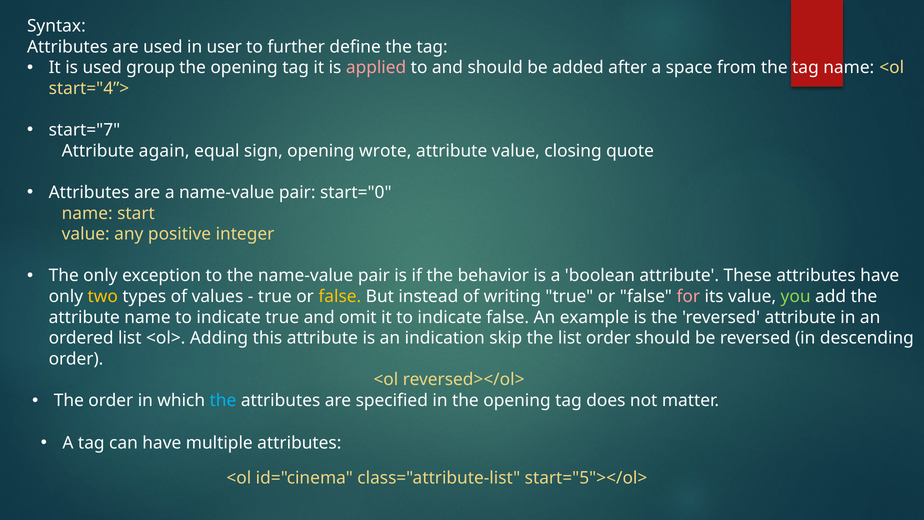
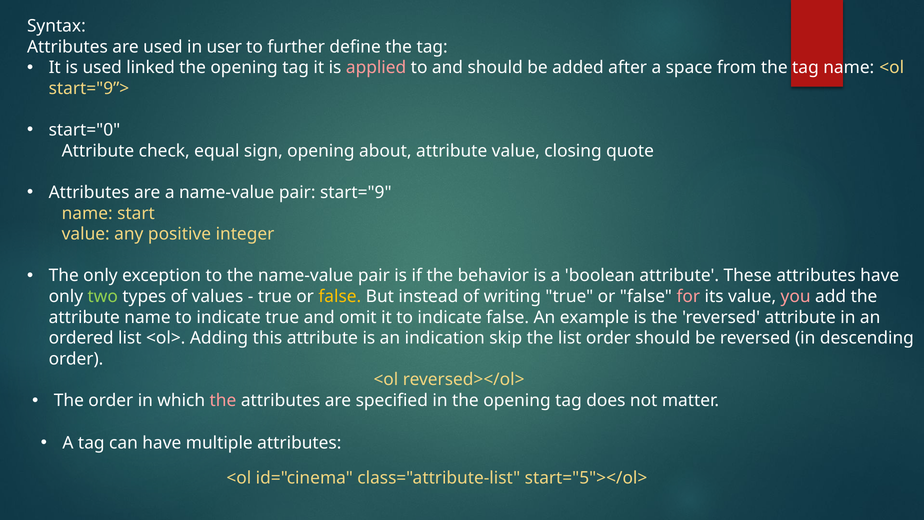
group: group -> linked (151, 68)
start="4”>: start="4”> -> start="9”> (89, 89)
start="7: start="7 -> start="0 (84, 130)
again: again -> check (164, 151)
wrote: wrote -> about (385, 151)
start="0: start="0 -> start="9 (356, 192)
two colour: yellow -> light green (103, 296)
you colour: light green -> pink (796, 296)
the colour: light blue -> pink (223, 401)
